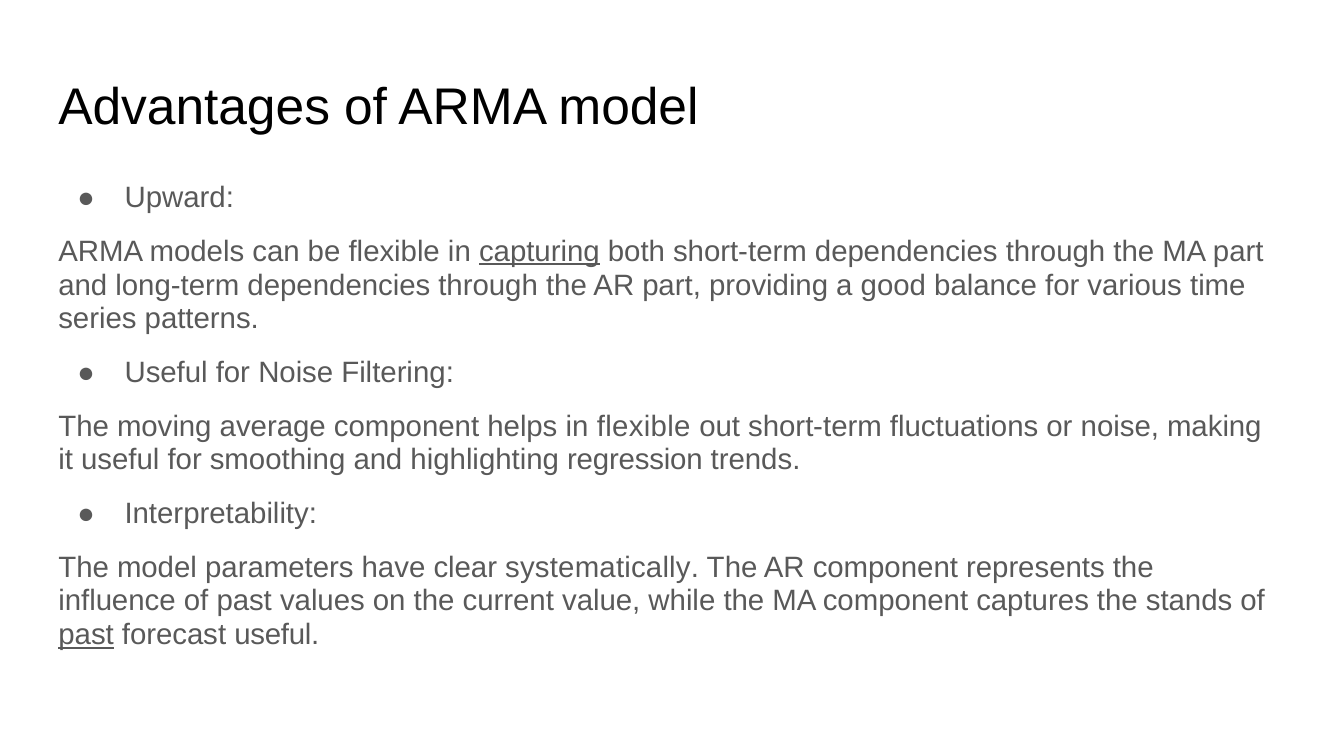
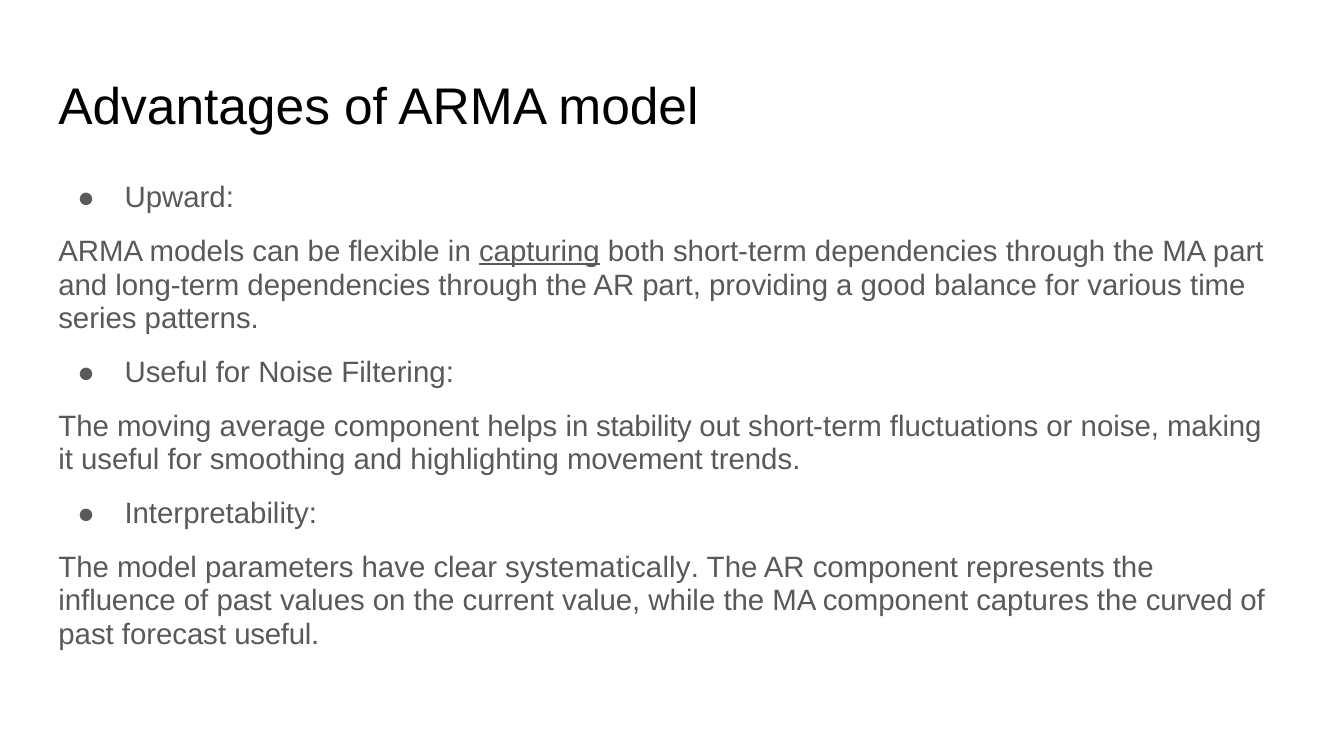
in flexible: flexible -> stability (644, 427)
regression: regression -> movement (635, 460)
stands: stands -> curved (1189, 601)
past underline: present -> none (86, 635)
